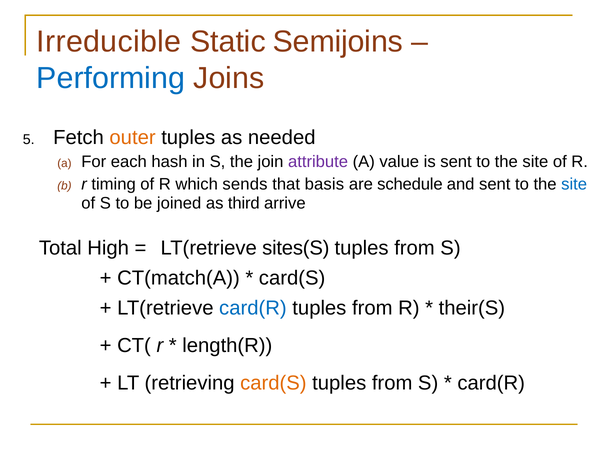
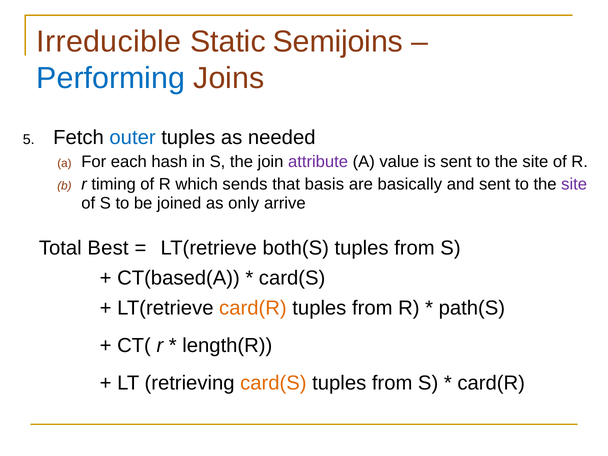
outer colour: orange -> blue (133, 138)
schedule: schedule -> basically (410, 184)
site colour: blue -> purple (574, 184)
third: third -> only (244, 203)
High: High -> Best (108, 248)
sites(S: sites(S -> both(S (296, 248)
CT(match(A: CT(match(A -> CT(based(A (178, 278)
card(R colour: blue -> orange (253, 308)
their(S: their(S -> path(S (472, 308)
